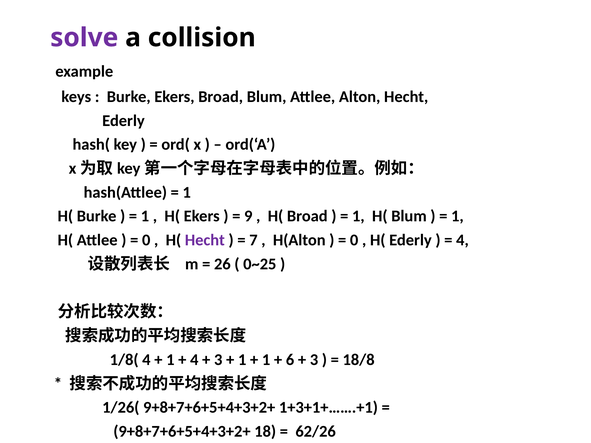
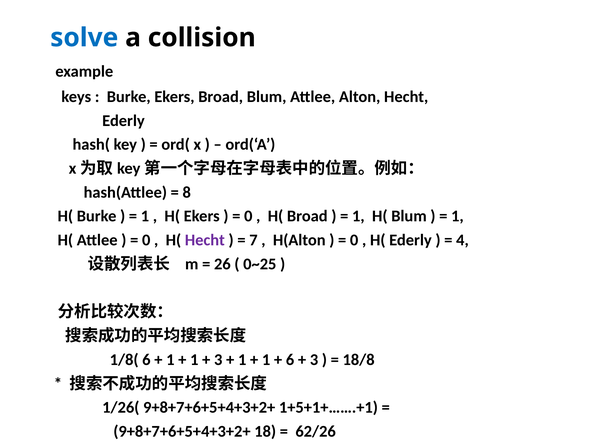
solve colour: purple -> blue (84, 38)
1: 1 -> 8 (187, 192)
9: 9 -> 0 (248, 216)
1/8( 4: 4 -> 6 (146, 360)
4: 4 -> 1 (194, 360)
1+3+1+…….+1: 1+3+1+…….+1 -> 1+5+1+…….+1 (328, 408)
